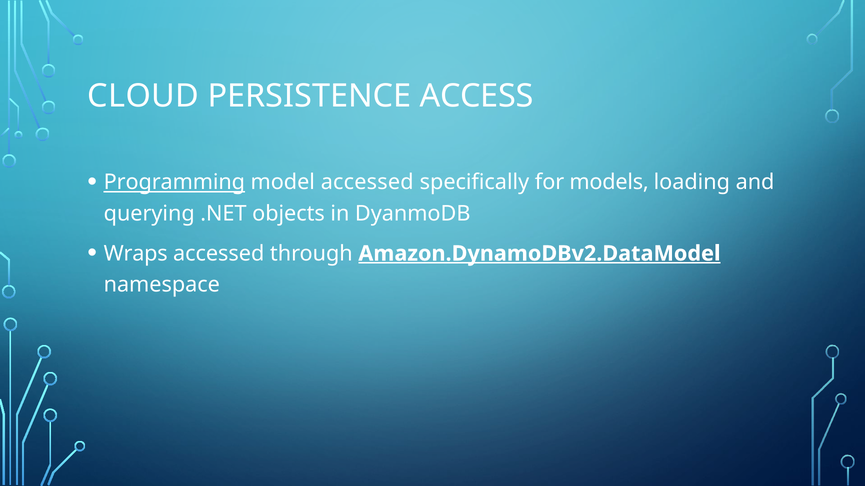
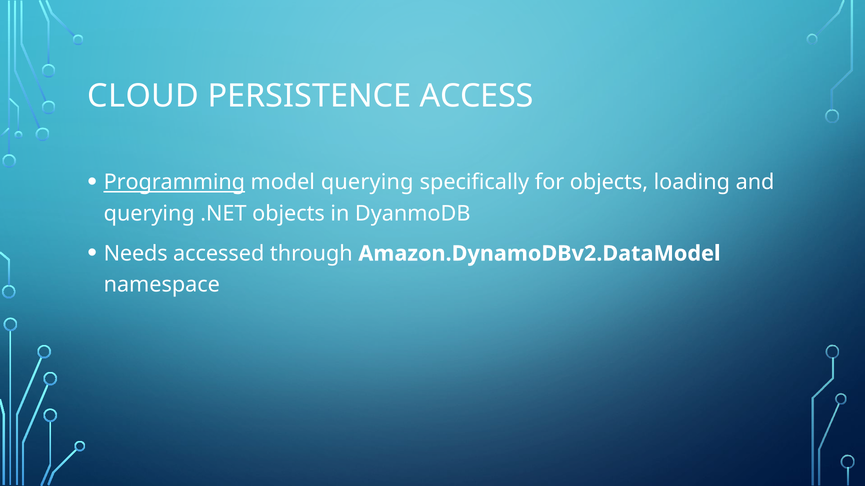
model accessed: accessed -> querying (367, 183)
for models: models -> objects (609, 183)
Wraps: Wraps -> Needs (136, 254)
Amazon.DynamoDBv2.DataModel underline: present -> none (539, 254)
